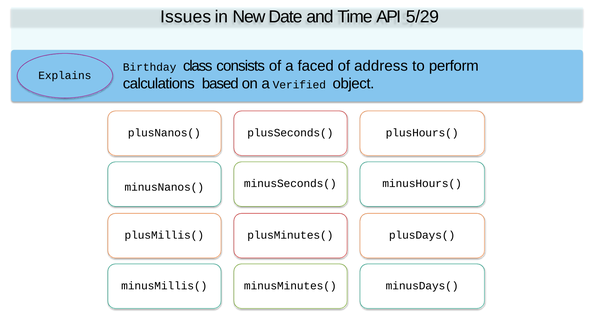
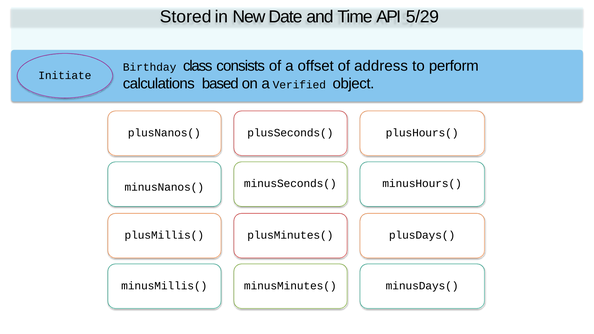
Issues: Issues -> Stored (186, 17)
faced: faced -> offset (316, 66)
Explains: Explains -> Initiate (65, 75)
